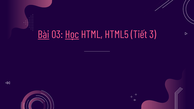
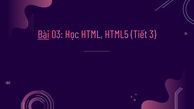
Học underline: present -> none (72, 35)
